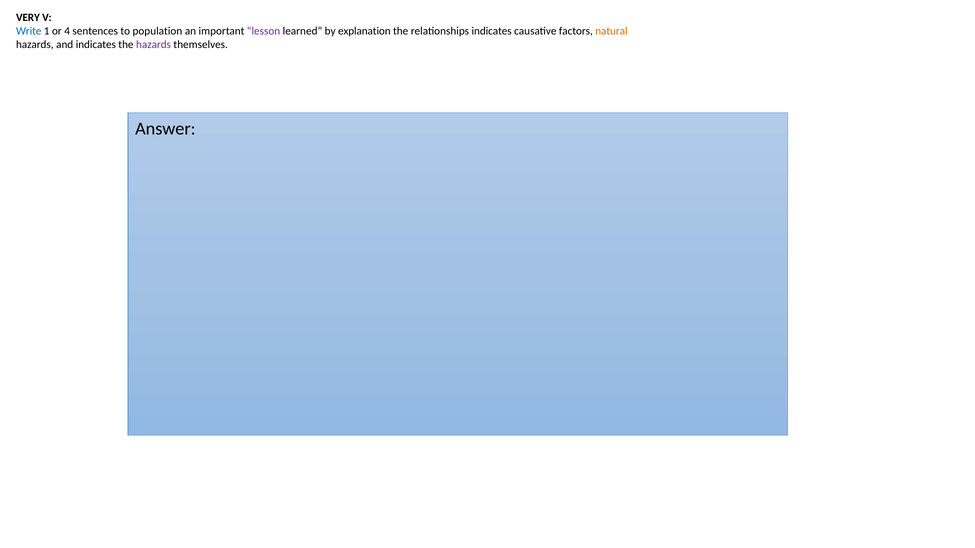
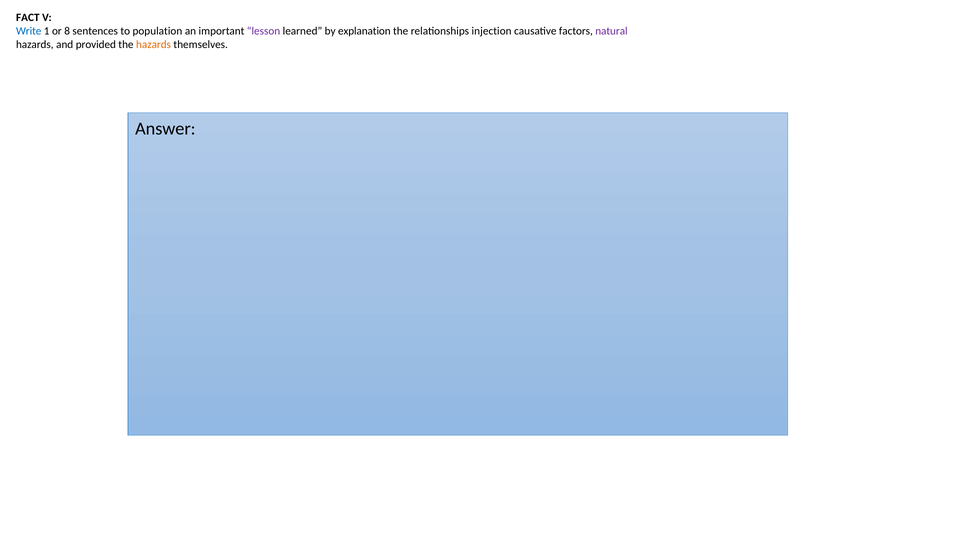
VERY: VERY -> FACT (28, 18)
4: 4 -> 8 (67, 31)
relationships indicates: indicates -> injection (492, 31)
natural colour: orange -> purple (611, 31)
and indicates: indicates -> provided (96, 44)
hazards colour: purple -> orange (154, 44)
